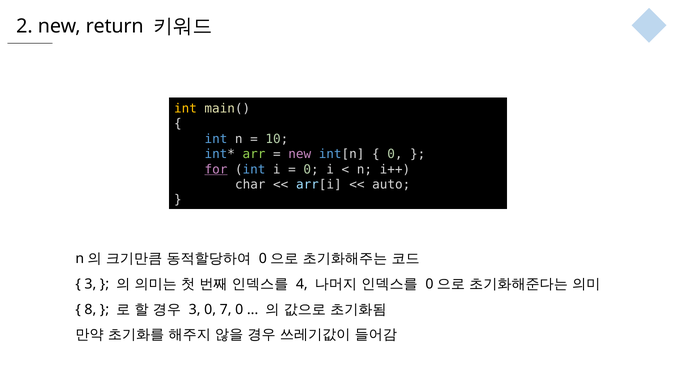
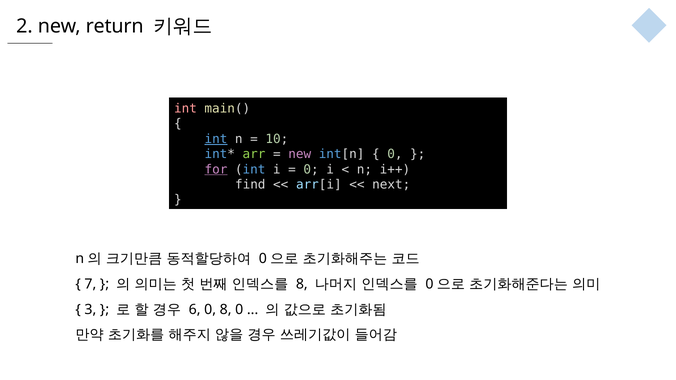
int colour: yellow -> pink (185, 109)
int underline: none -> present (216, 139)
char: char -> find (250, 185)
auto: auto -> next (391, 185)
3: 3 -> 7 (90, 284)
4: 4 -> 8 (302, 284)
8: 8 -> 3 (90, 310)
3: 3 -> 6 (195, 310)
0 7: 7 -> 8 (226, 310)
